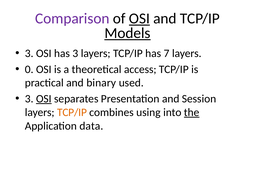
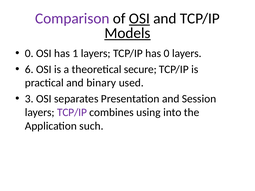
3: 3 -> 0 (29, 53)
has 3: 3 -> 1 (75, 53)
has 7: 7 -> 0 (167, 53)
0: 0 -> 6 (29, 69)
access: access -> secure (140, 69)
OSI underline: present -> none (44, 99)
TCP/IP colour: orange -> purple (72, 112)
the underline: present -> none (192, 112)
data: data -> such (91, 126)
